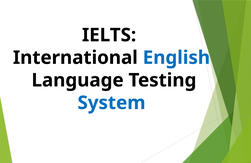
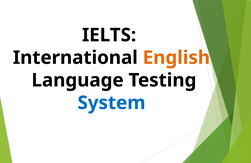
English colour: blue -> orange (176, 57)
